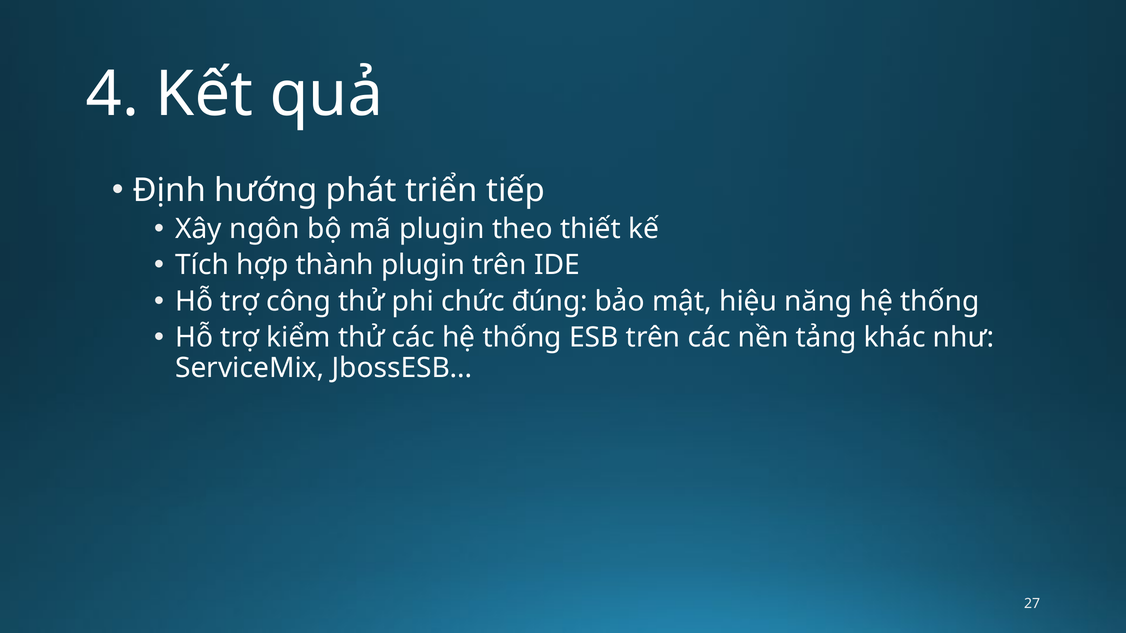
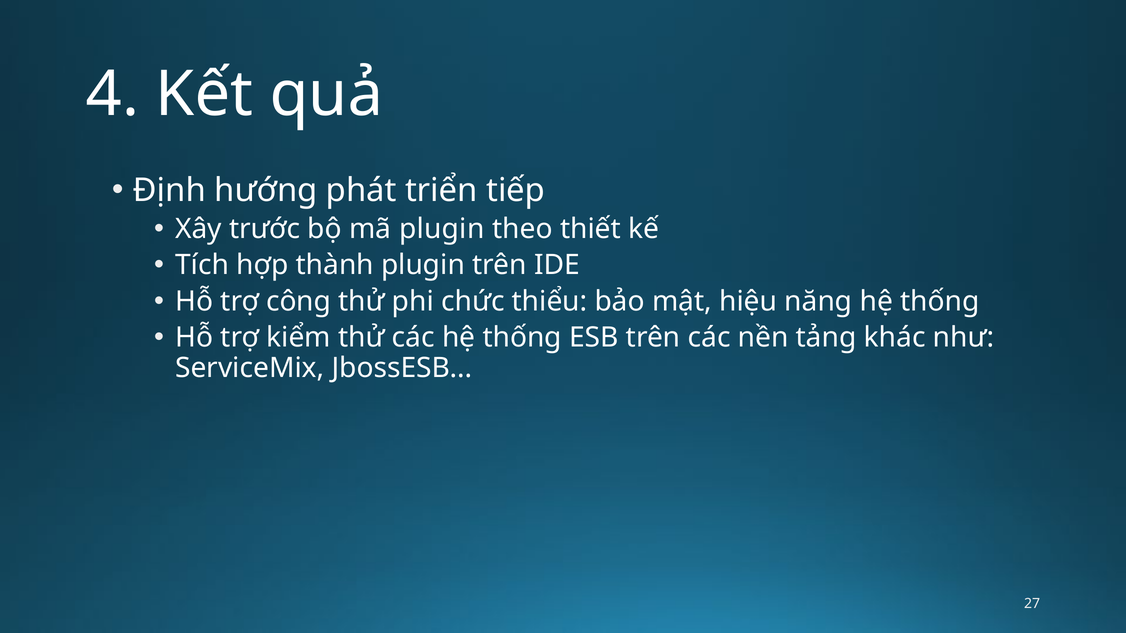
ngôn: ngôn -> trước (265, 229)
đúng: đúng -> thiểu (550, 302)
